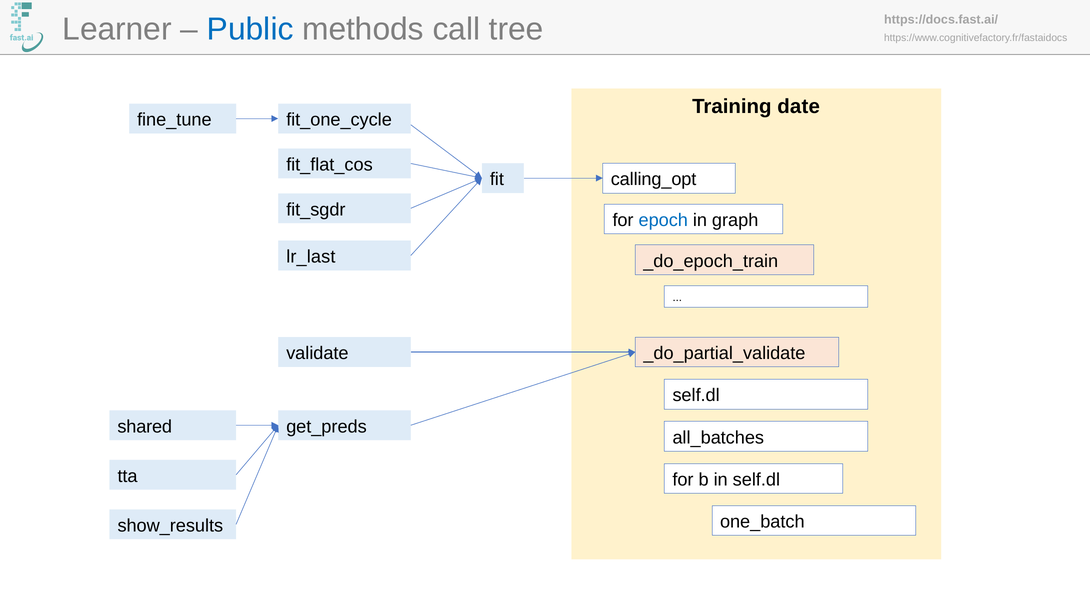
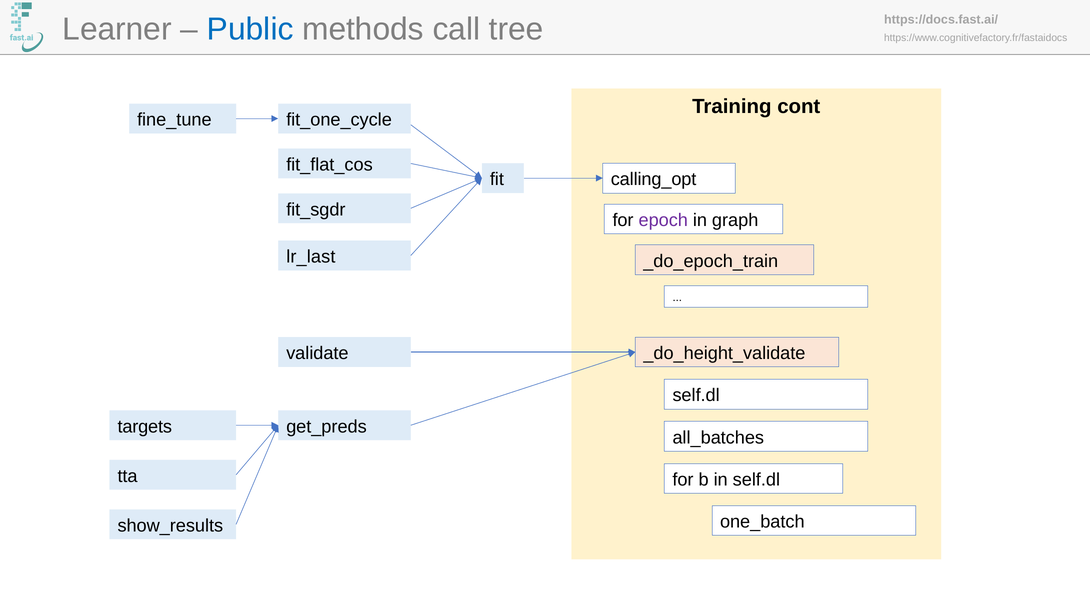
date: date -> cont (799, 106)
epoch colour: blue -> purple (663, 220)
_do_partial_validate: _do_partial_validate -> _do_height_validate (724, 353)
shared: shared -> targets (145, 427)
